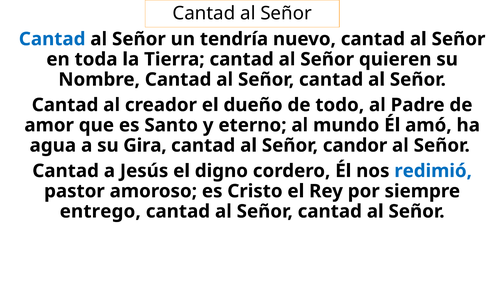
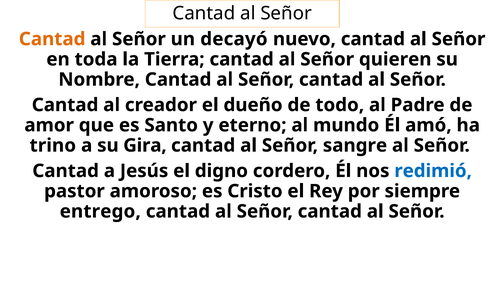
Cantad colour: blue -> orange (52, 39)
tendría: tendría -> decayó (234, 39)
agua: agua -> trino (53, 146)
candor: candor -> sangre (355, 146)
